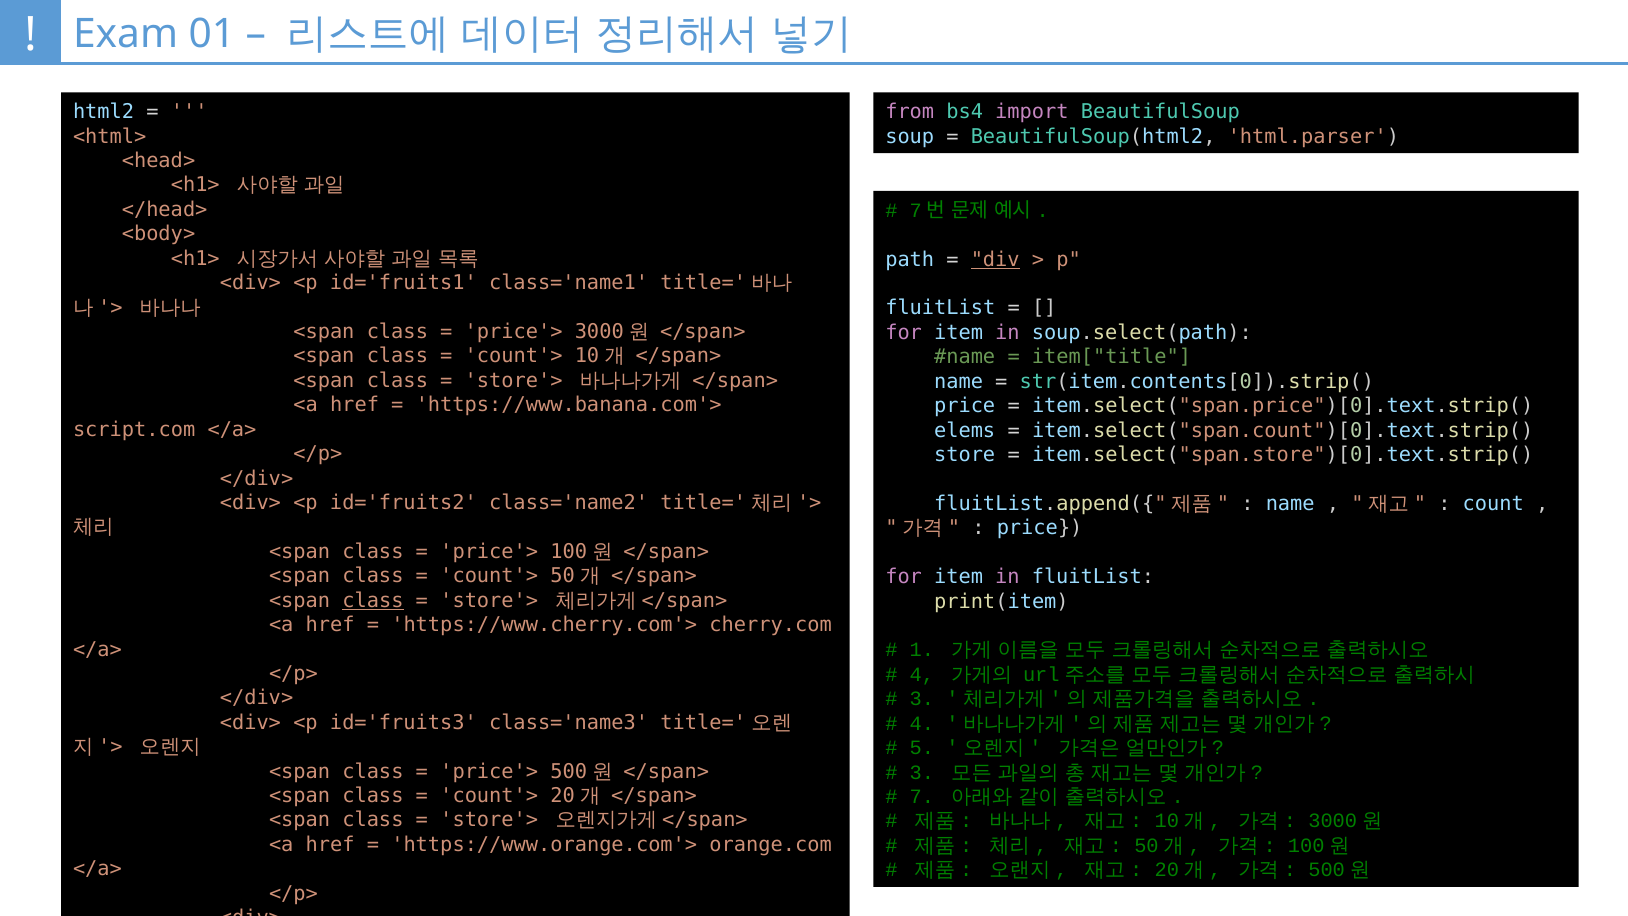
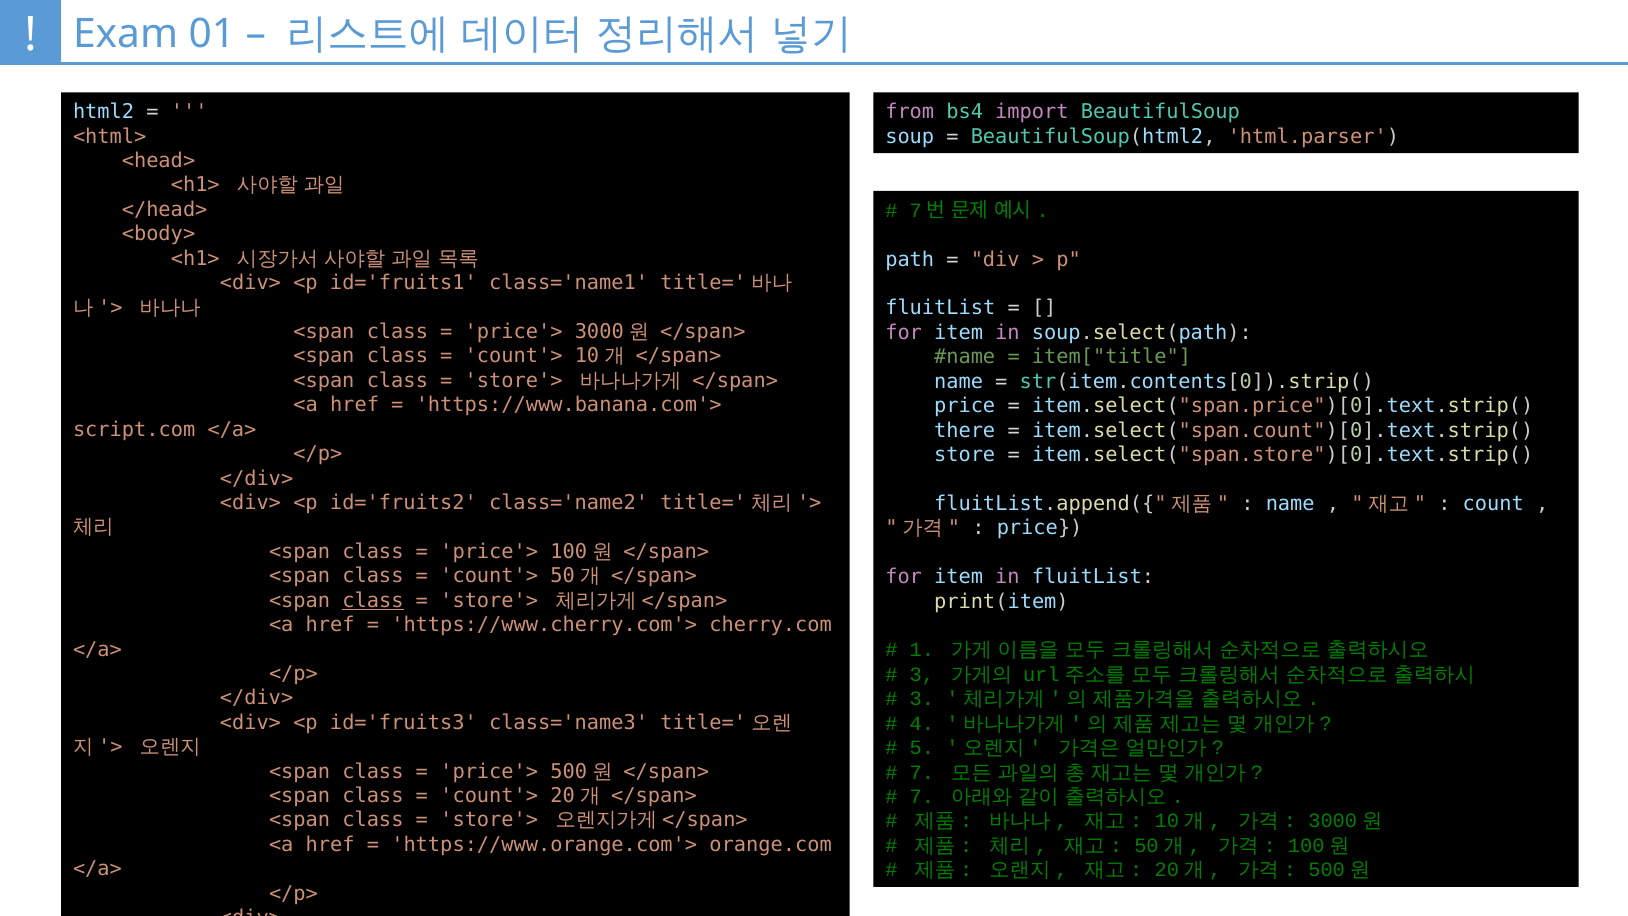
div underline: present -> none (995, 259)
elems: elems -> there (965, 430)
4: 4 -> 3 (922, 674)
3: 3 -> 7 (922, 772)
